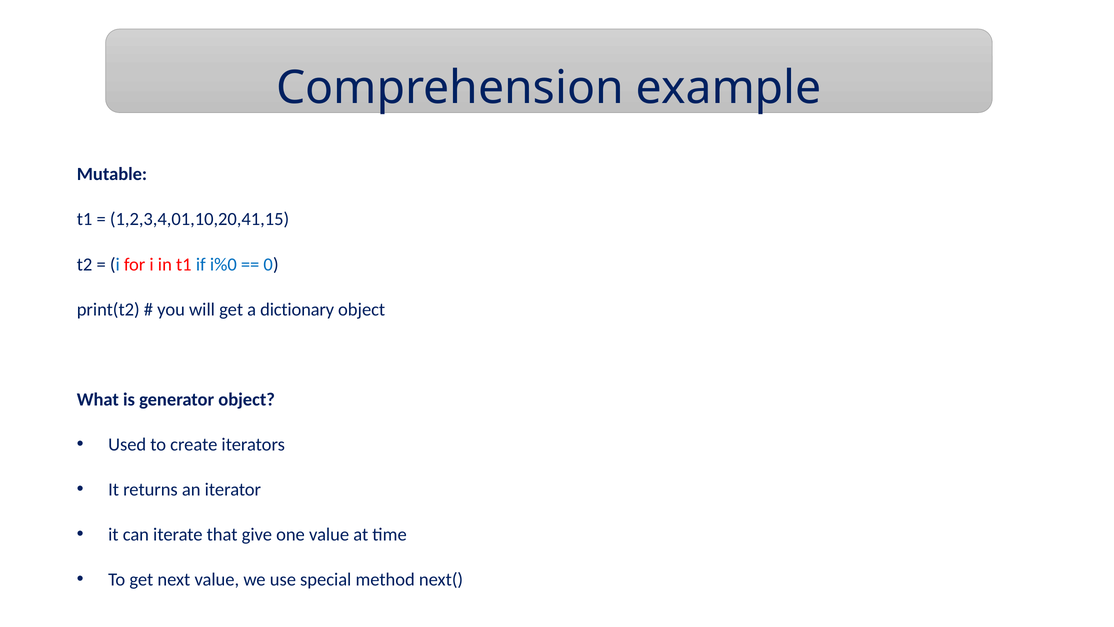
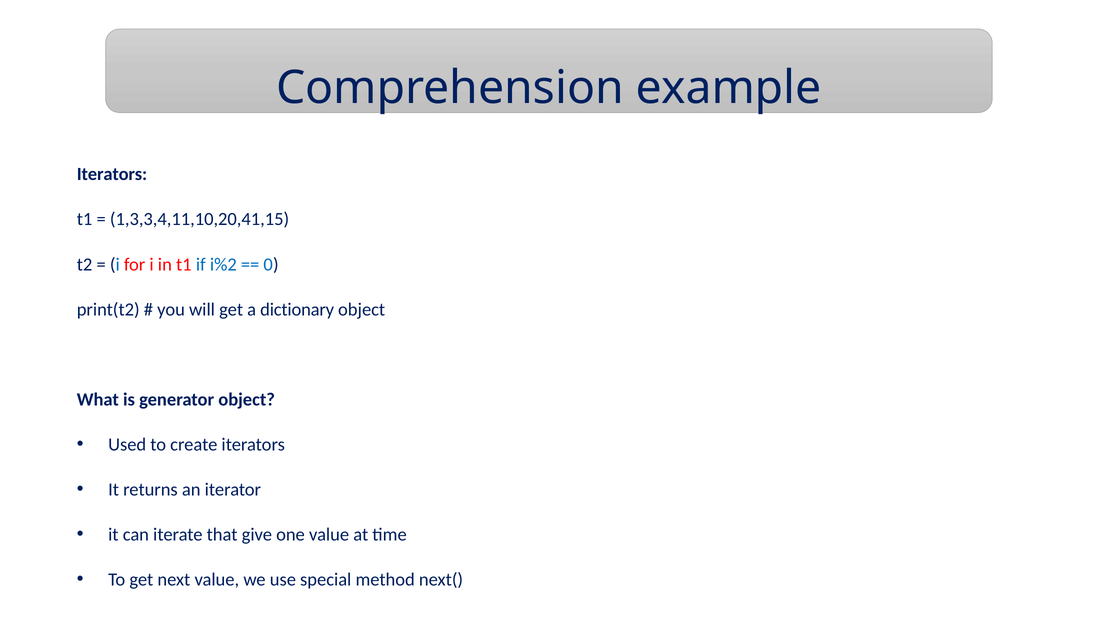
Mutable: Mutable -> Iterators (112, 174)
1,2,3,4,01,10,20,41,15: 1,2,3,4,01,10,20,41,15 -> 1,3,3,4,11,10,20,41,15 (200, 219)
i%0: i%0 -> i%2 (223, 264)
